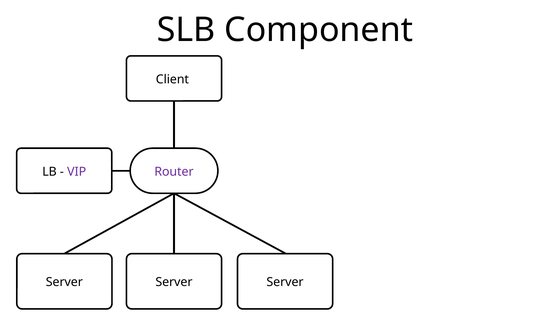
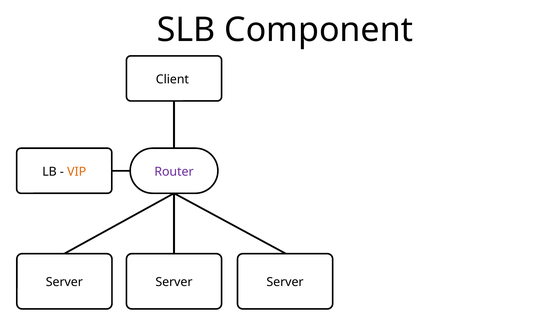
VIP colour: purple -> orange (77, 171)
